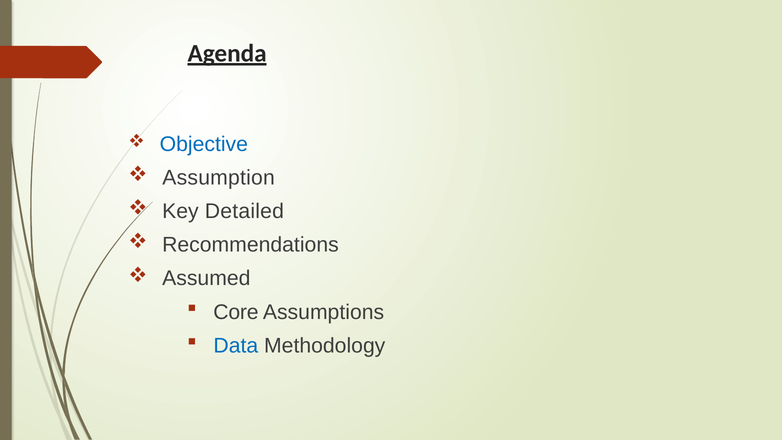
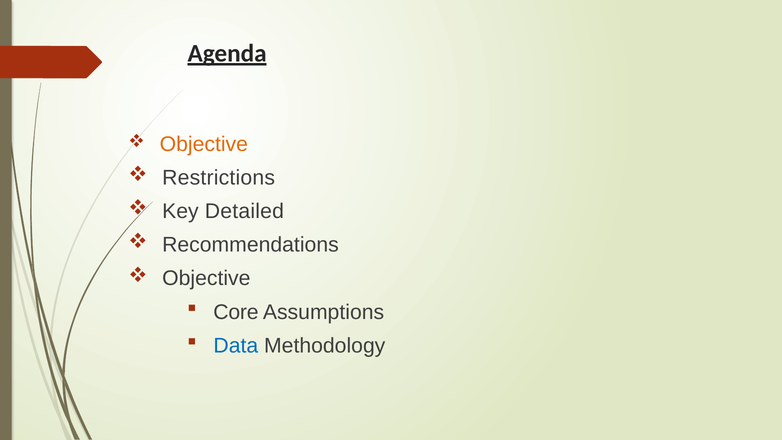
Objective colour: blue -> orange (204, 144)
Assumption: Assumption -> Restrictions (219, 178)
Assumed: Assumed -> Objective (206, 278)
